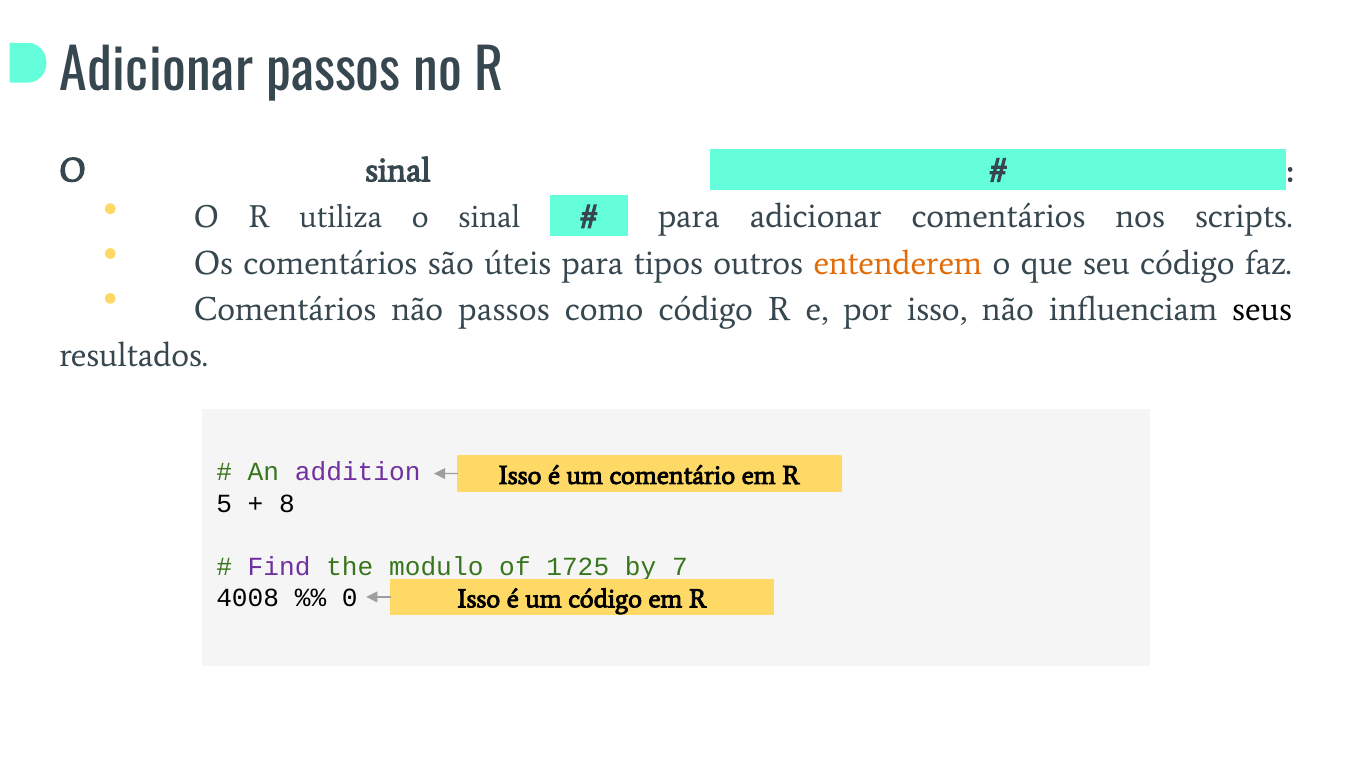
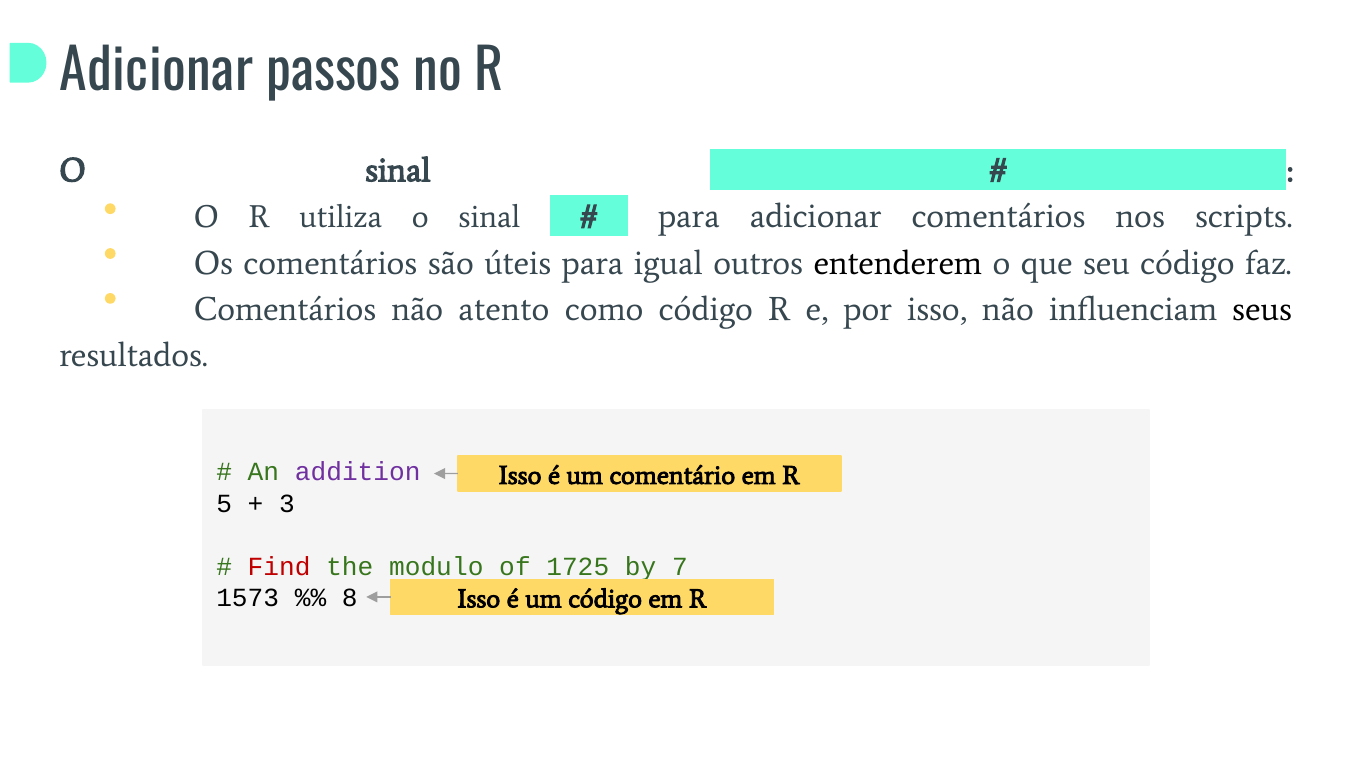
tipos: tipos -> igual (668, 263)
entenderem colour: orange -> black (898, 263)
não passos: passos -> atento (504, 309)
8: 8 -> 3 (287, 503)
Find colour: purple -> red (279, 566)
4008: 4008 -> 1573 (248, 598)
0: 0 -> 8 (350, 598)
